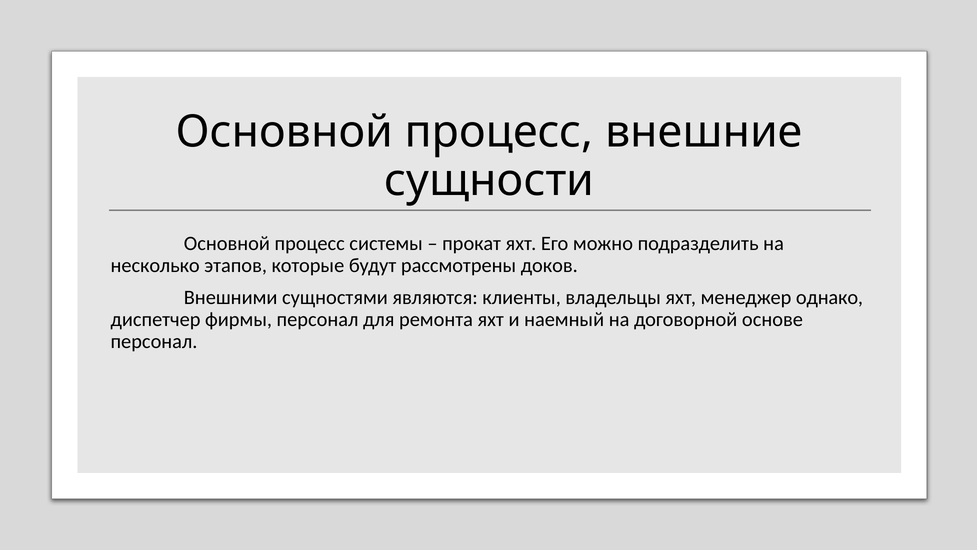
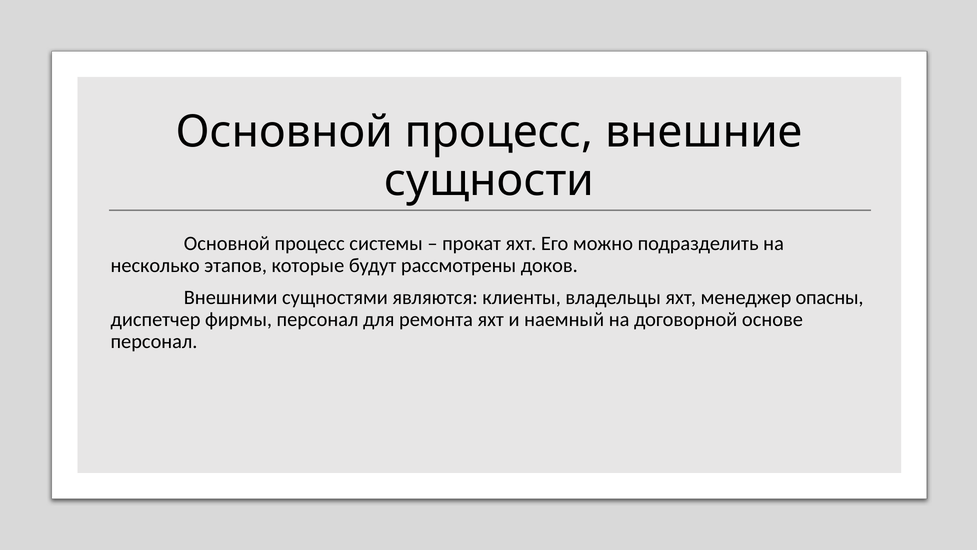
однако: однако -> опасны (830, 297)
